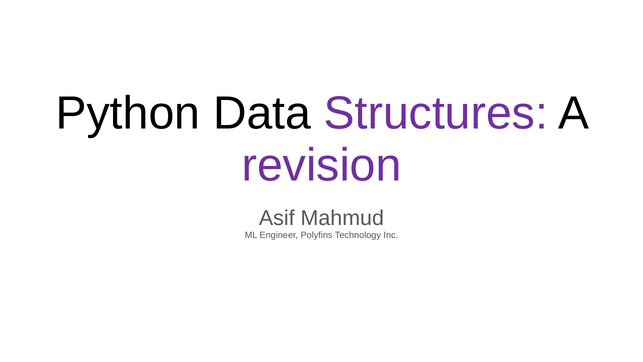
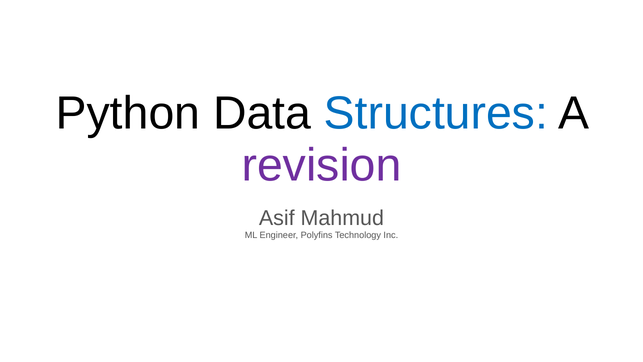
Structures colour: purple -> blue (436, 113)
